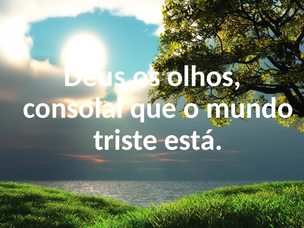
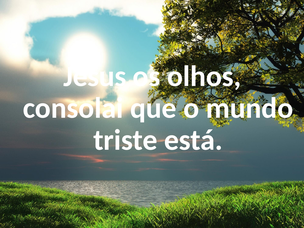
Deus: Deus -> Jesus (95, 76)
